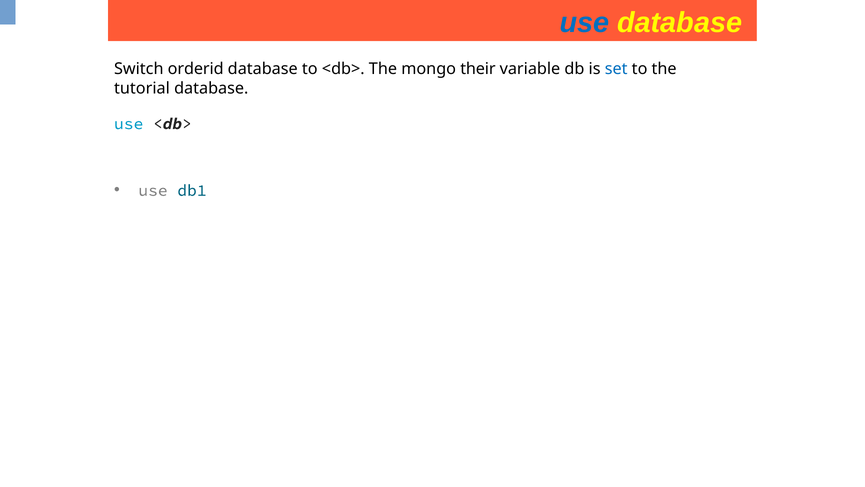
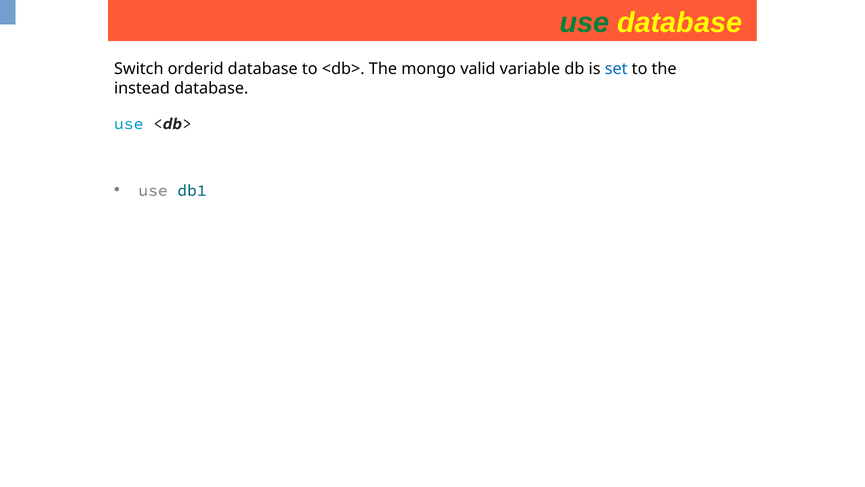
use colour: blue -> green (584, 23)
their: their -> valid (478, 69)
tutorial: tutorial -> instead (142, 88)
